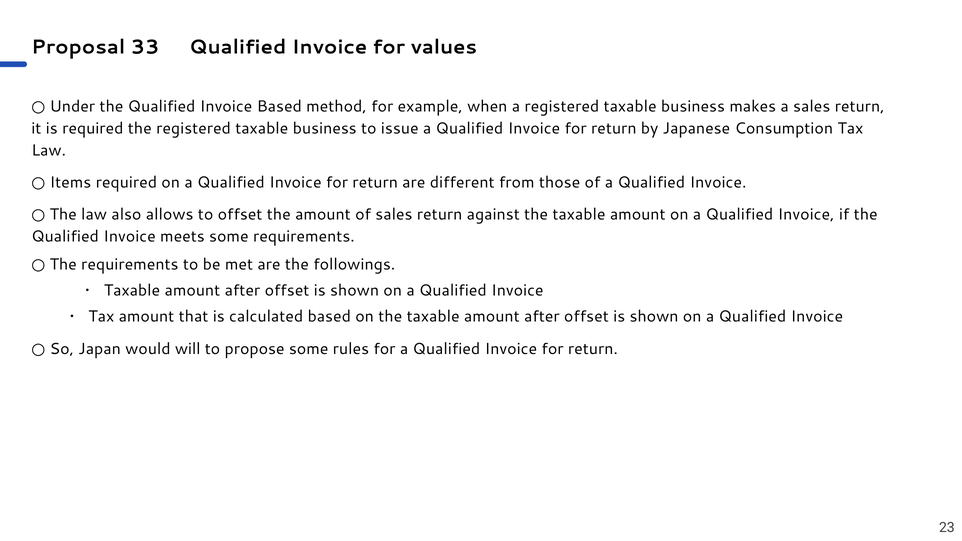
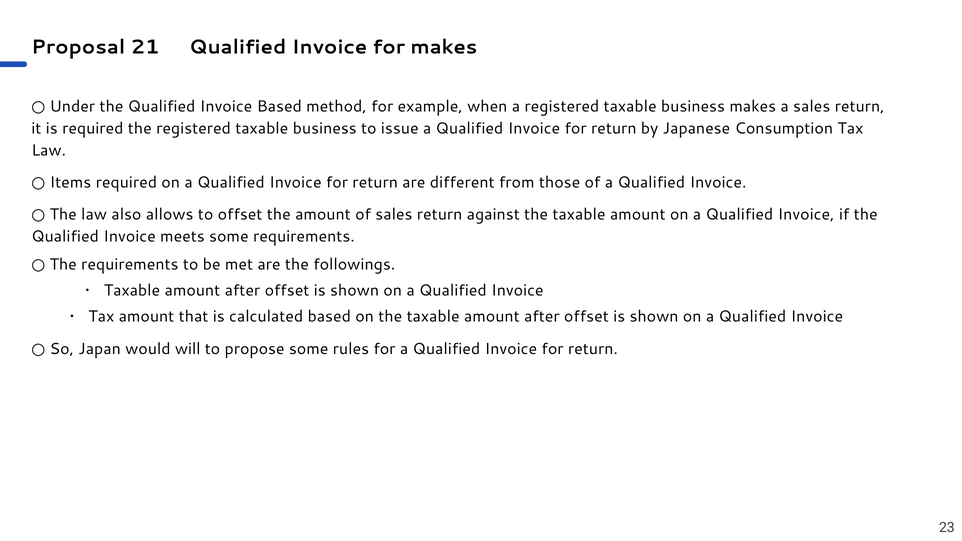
33: 33 -> 21 (145, 47)
for values: values -> makes (444, 47)
